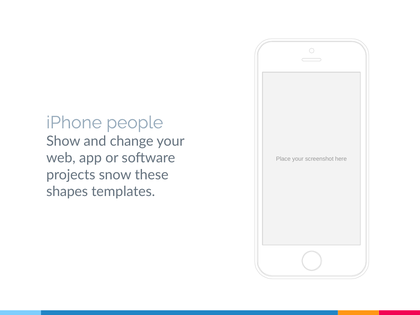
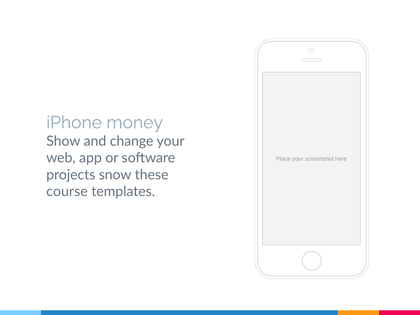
people: people -> money (135, 123)
shapes: shapes -> course (67, 192)
